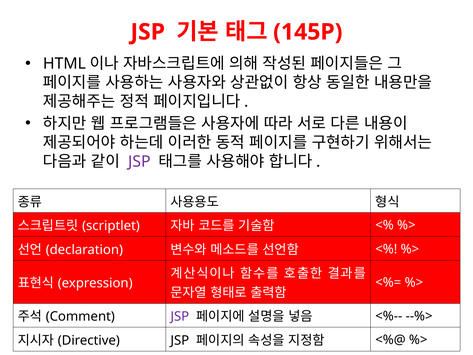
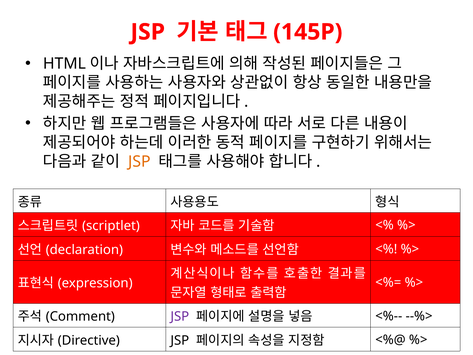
JSP colour: purple -> orange (139, 161)
